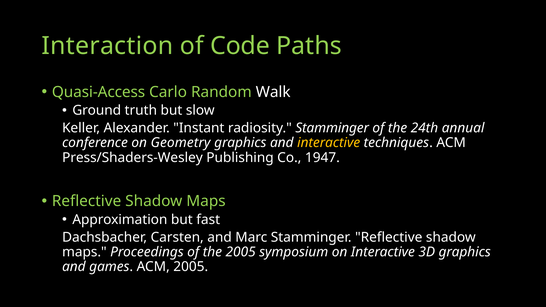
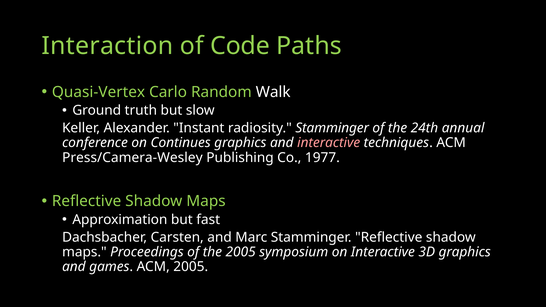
Quasi-Access: Quasi-Access -> Quasi-Vertex (98, 92)
Geometry: Geometry -> Continues (181, 143)
interactive colour: yellow -> pink (329, 143)
Press/Shaders-Wesley: Press/Shaders-Wesley -> Press/Camera-Wesley (132, 158)
1947: 1947 -> 1977 (322, 158)
